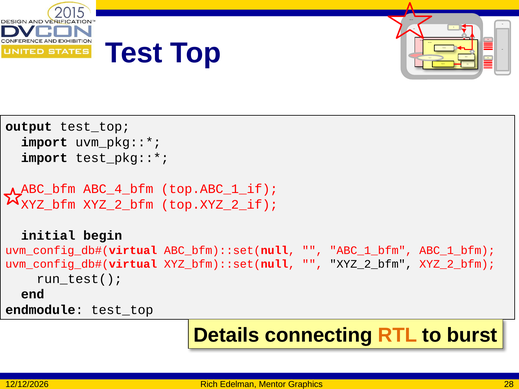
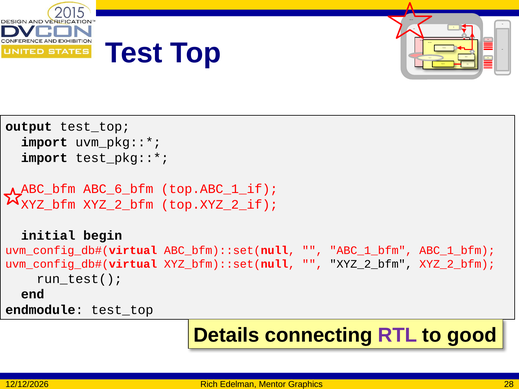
ABC_4_bfm: ABC_4_bfm -> ABC_6_bfm (118, 189)
RTL colour: orange -> purple (398, 335)
burst: burst -> good (472, 335)
